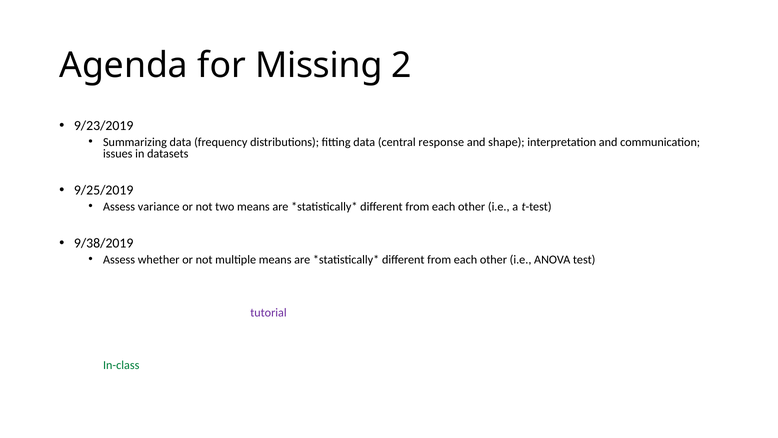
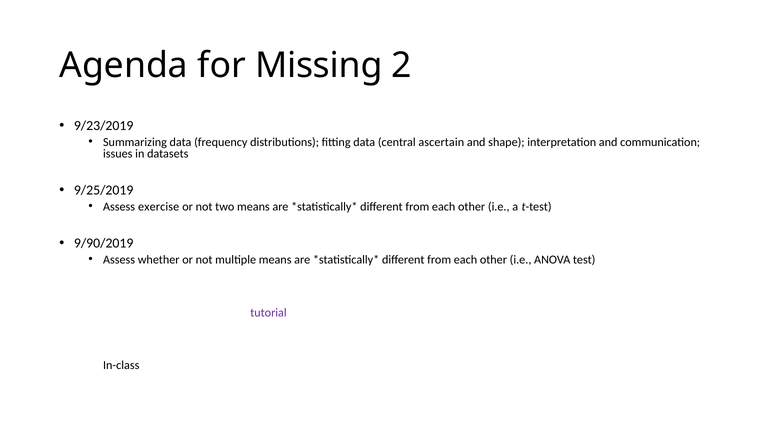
central response: response -> ascertain (441, 142)
Assess variance: variance -> exercise (159, 207)
9/38/2019: 9/38/2019 -> 9/90/2019 (104, 243)
In-class colour: green -> black (121, 365)
